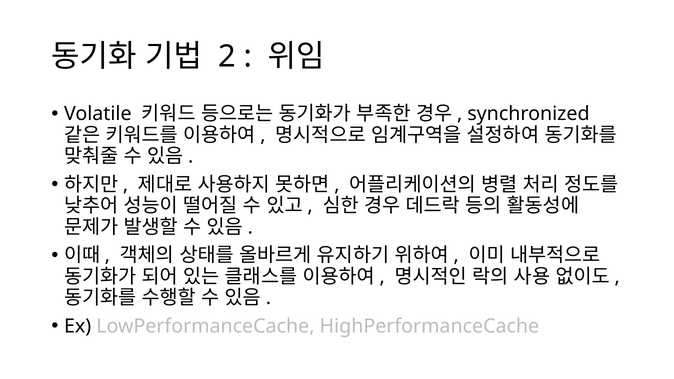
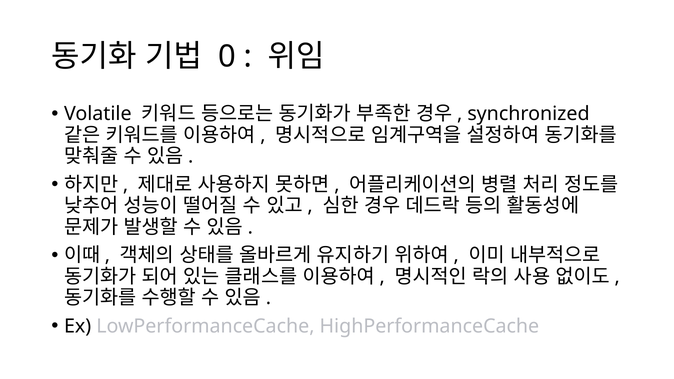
2: 2 -> 0 (227, 57)
